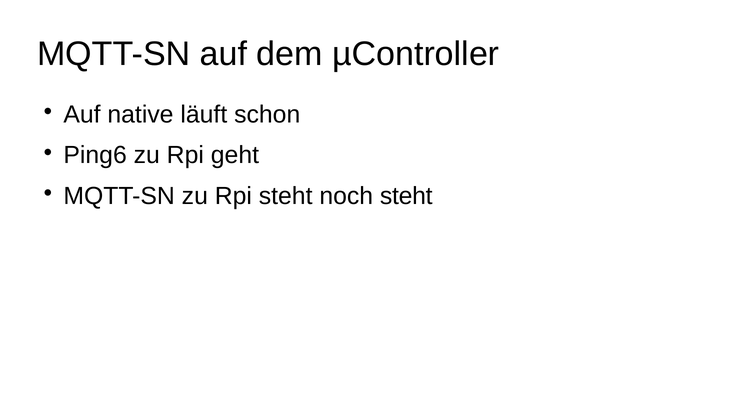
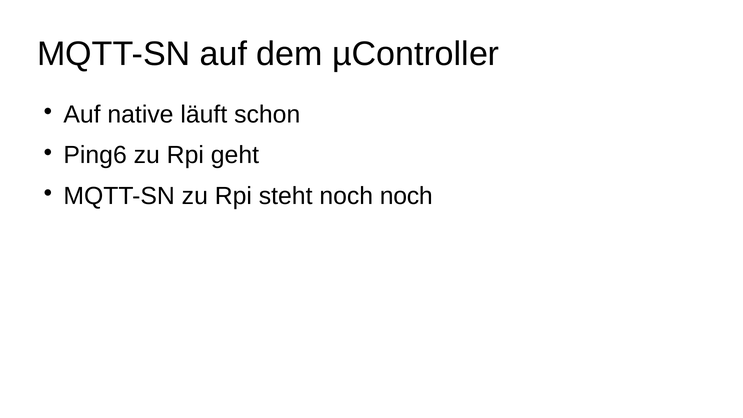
noch steht: steht -> noch (406, 196)
